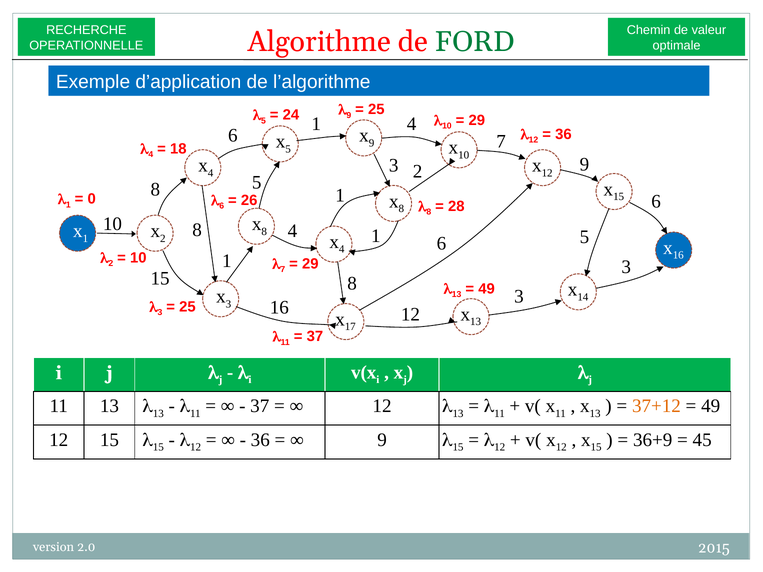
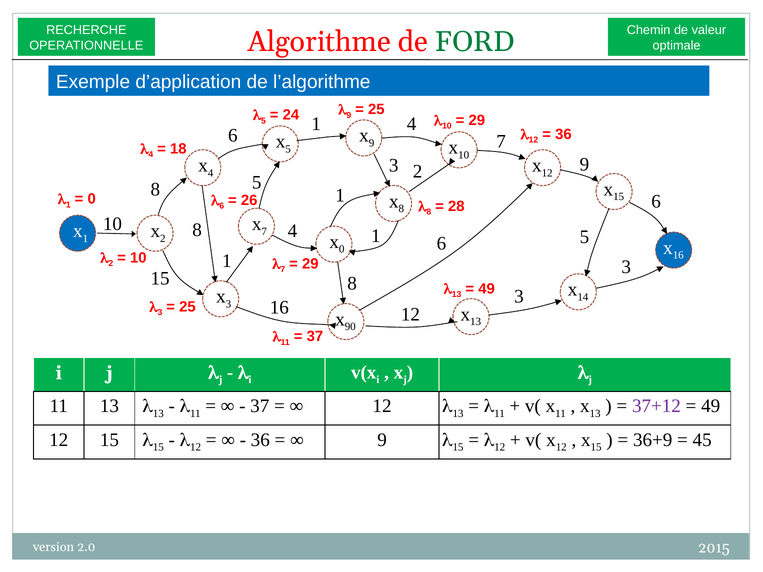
8: 8 -> 7 (264, 232)
4: 4 -> 0 (342, 249)
17: 17 -> 90 (350, 327)
37+12 colour: orange -> purple (656, 406)
